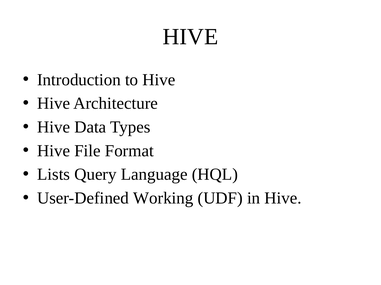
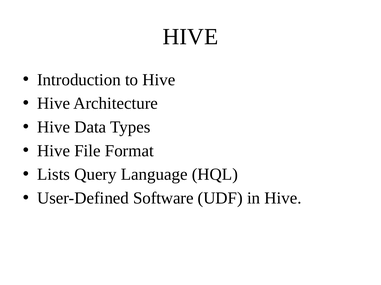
Working: Working -> Software (163, 199)
